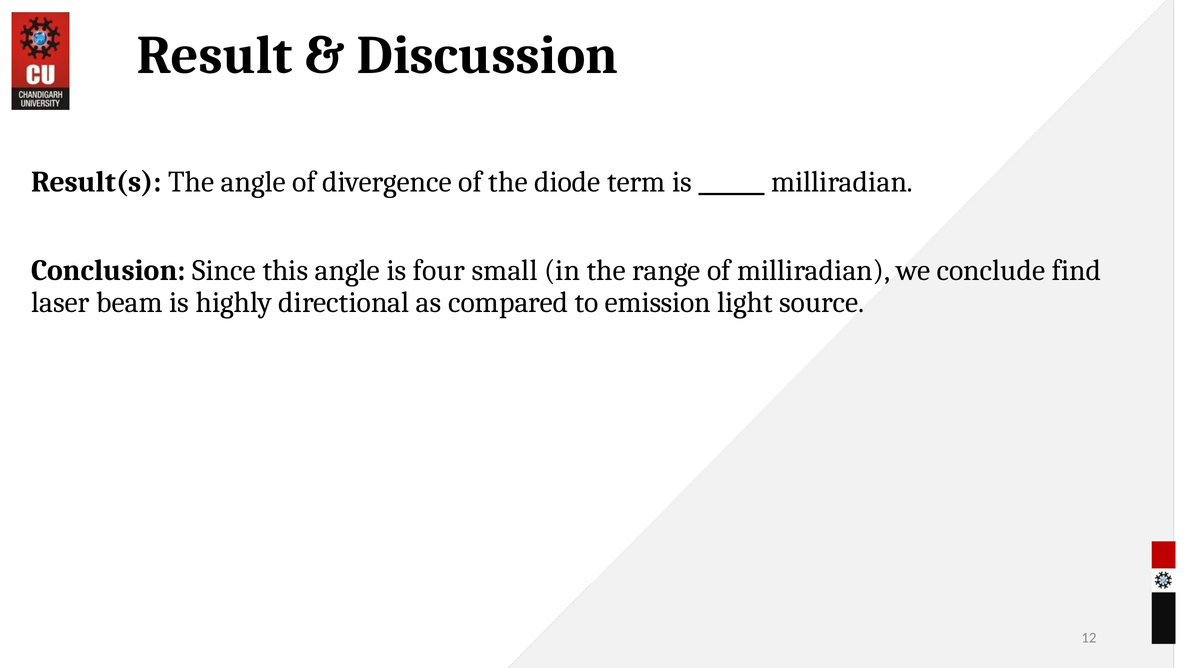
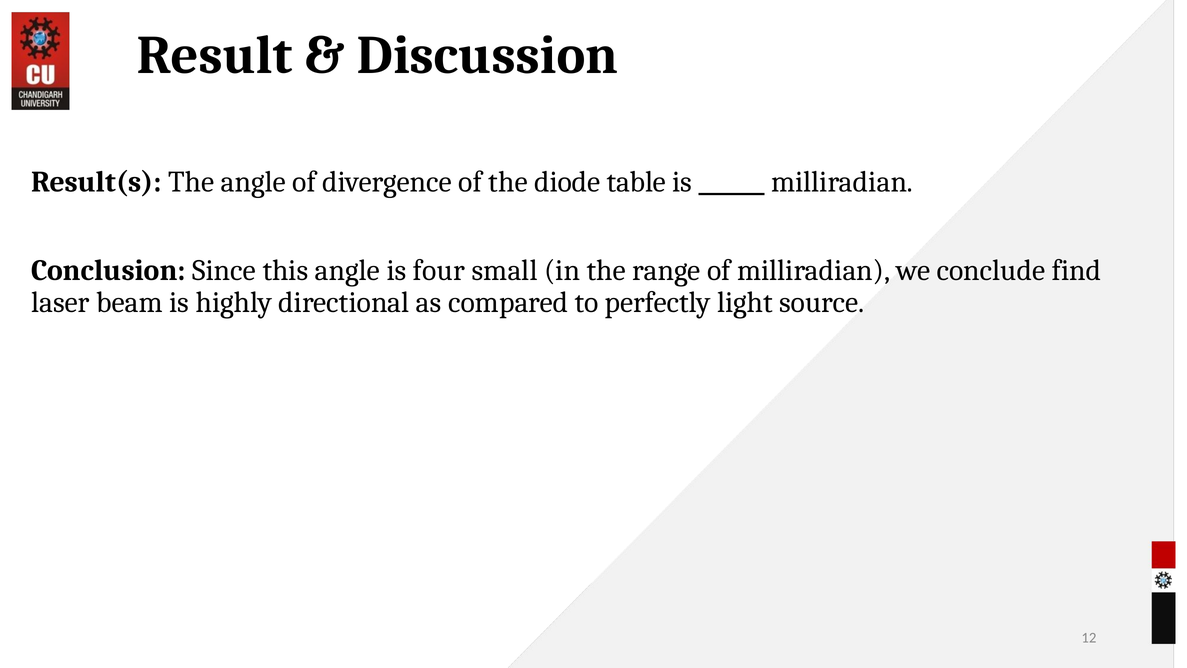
term: term -> table (636, 182)
emission: emission -> perfectly (658, 303)
